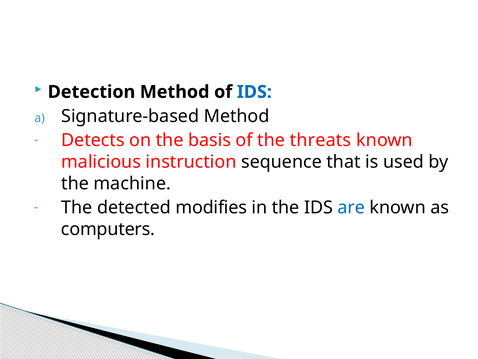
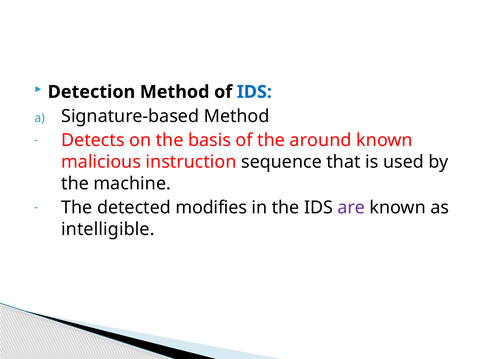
threats: threats -> around (321, 140)
are colour: blue -> purple (351, 207)
computers: computers -> intelligible (108, 229)
